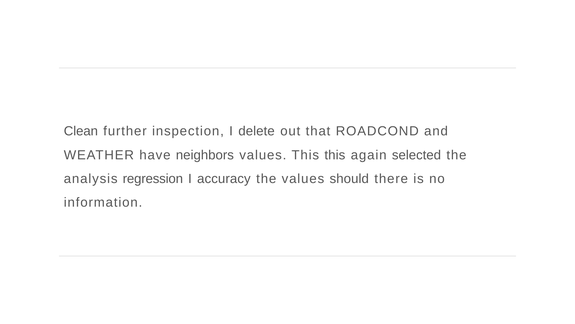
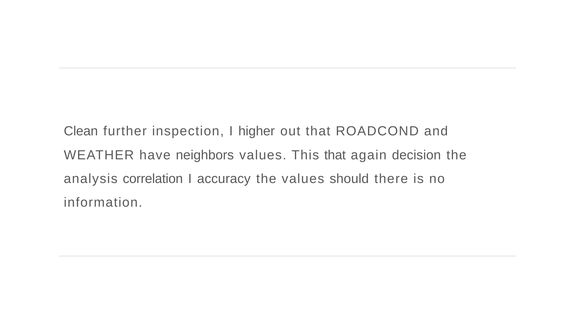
delete: delete -> higher (257, 131)
This this: this -> that (335, 155)
selected: selected -> decision (416, 155)
regression: regression -> correlation (153, 178)
